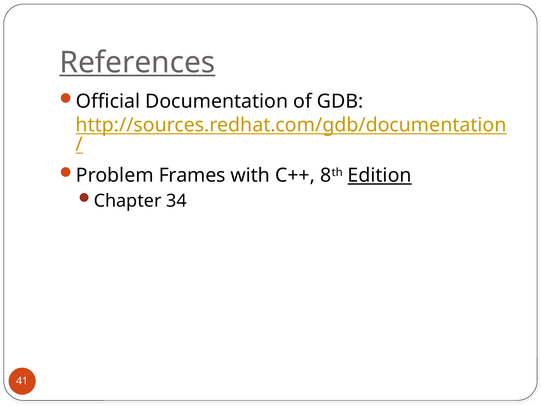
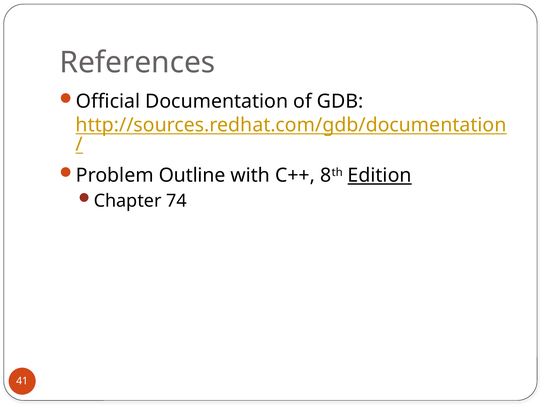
References underline: present -> none (137, 63)
Frames: Frames -> Outline (192, 175)
34: 34 -> 74 (176, 201)
